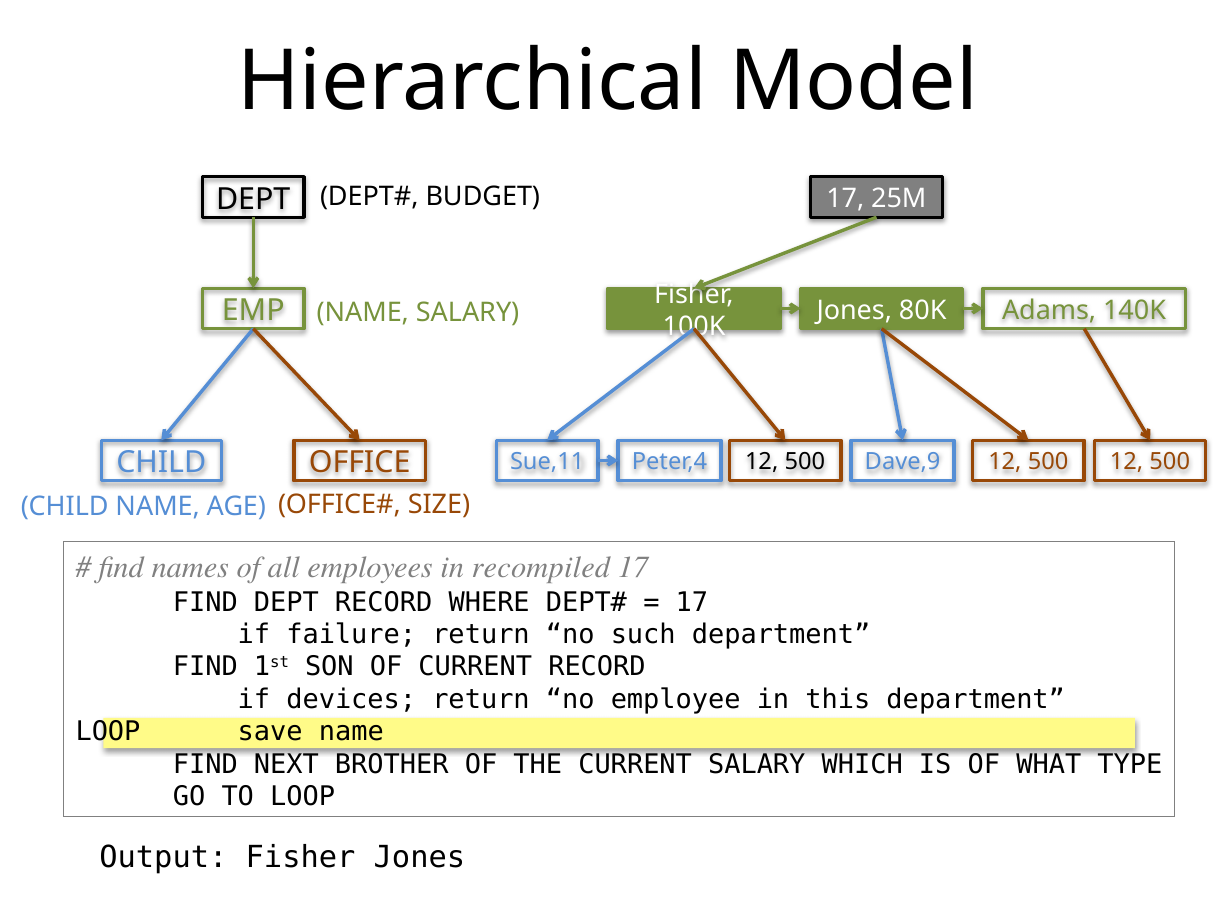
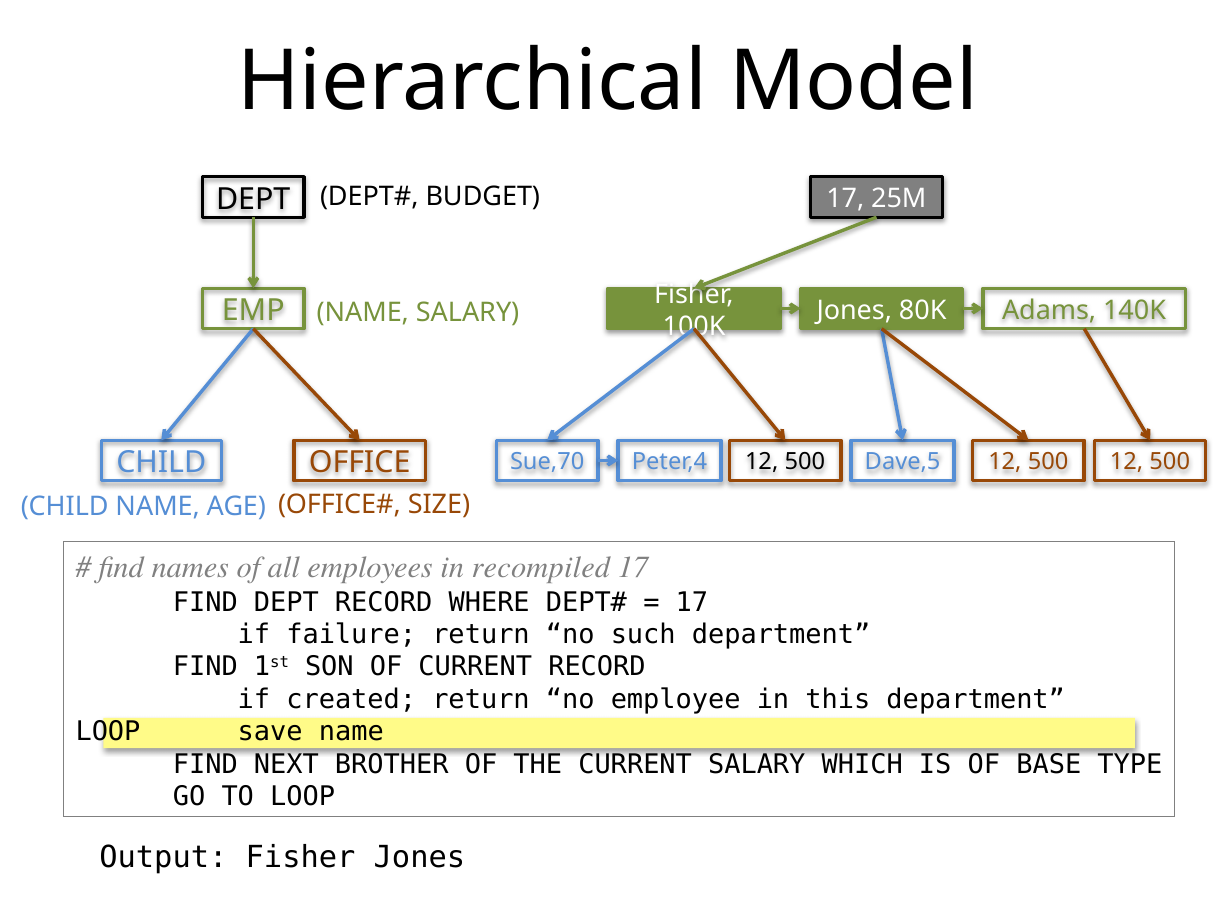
Sue,11: Sue,11 -> Sue,70 (547, 462)
Dave,9: Dave,9 -> Dave,5 (903, 462)
devices: devices -> created (351, 699)
WHAT: WHAT -> BASE (1049, 764)
